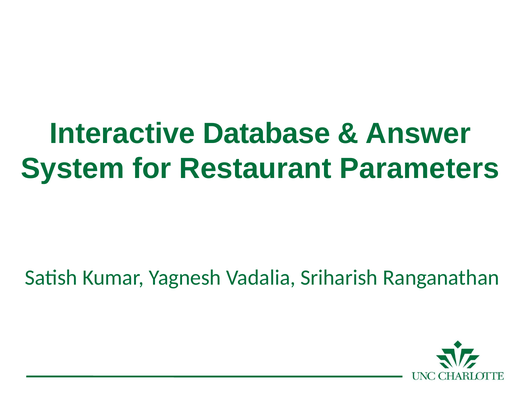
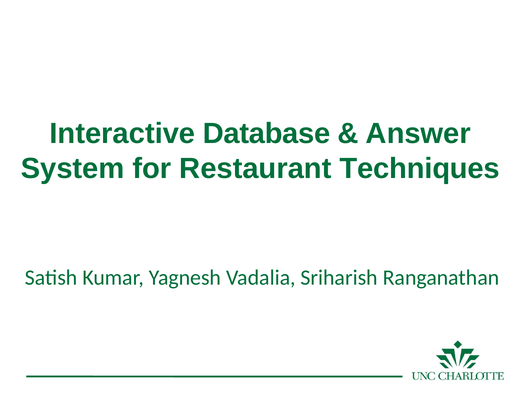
Parameters: Parameters -> Techniques (420, 168)
